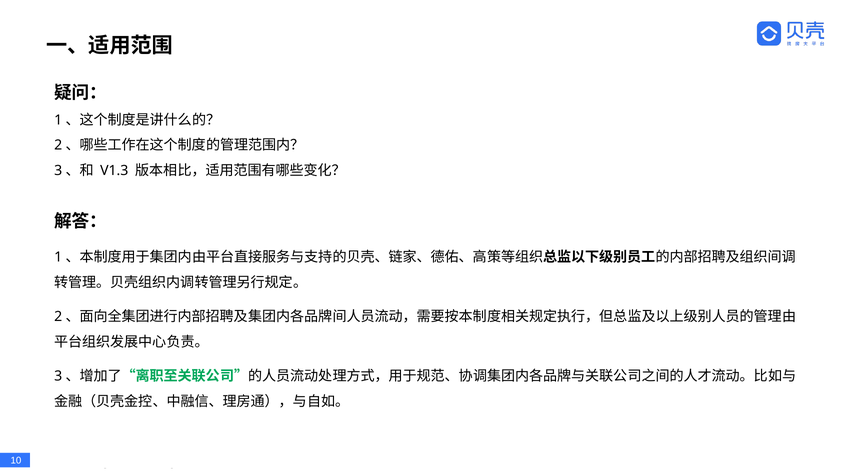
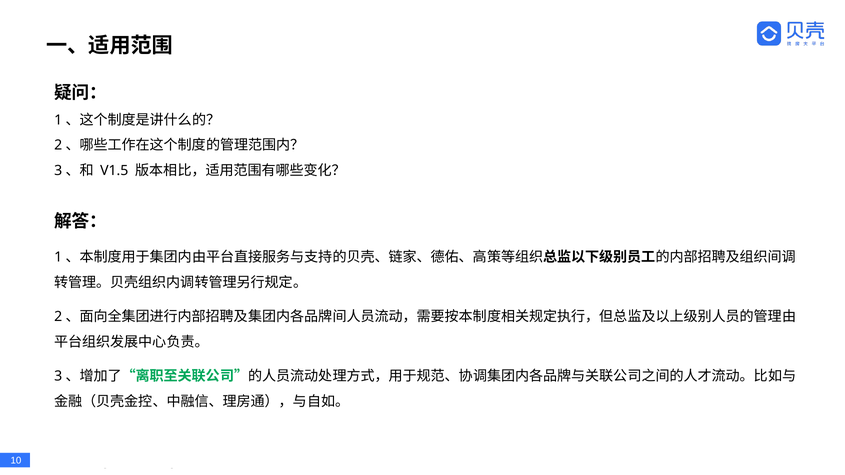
V1.3: V1.3 -> V1.5 (114, 171)
